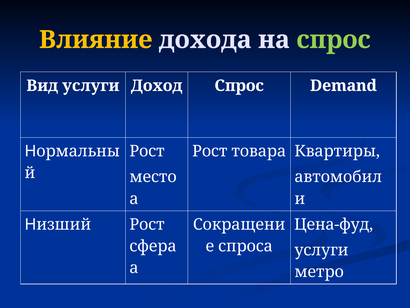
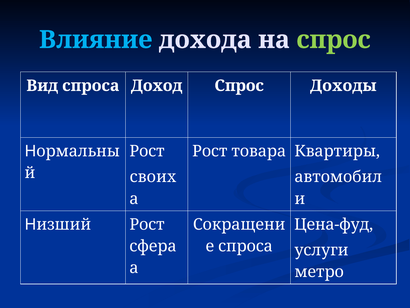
Влияние colour: yellow -> light blue (96, 40)
Вид услуги: услуги -> спроса (91, 86)
Demand: Demand -> Доходы (343, 86)
место: место -> своих (153, 177)
